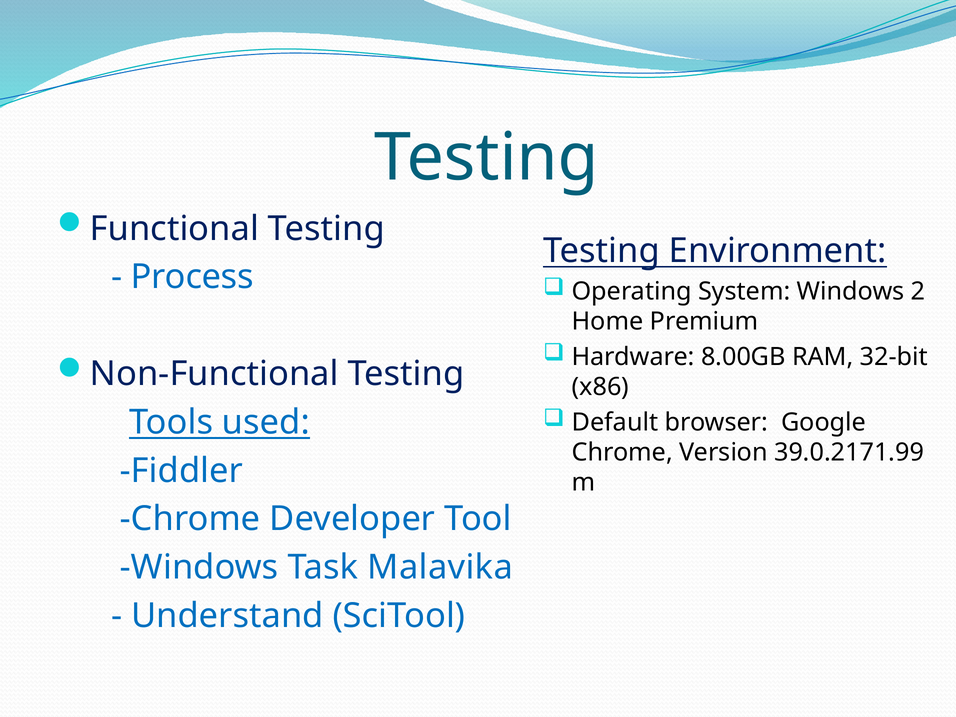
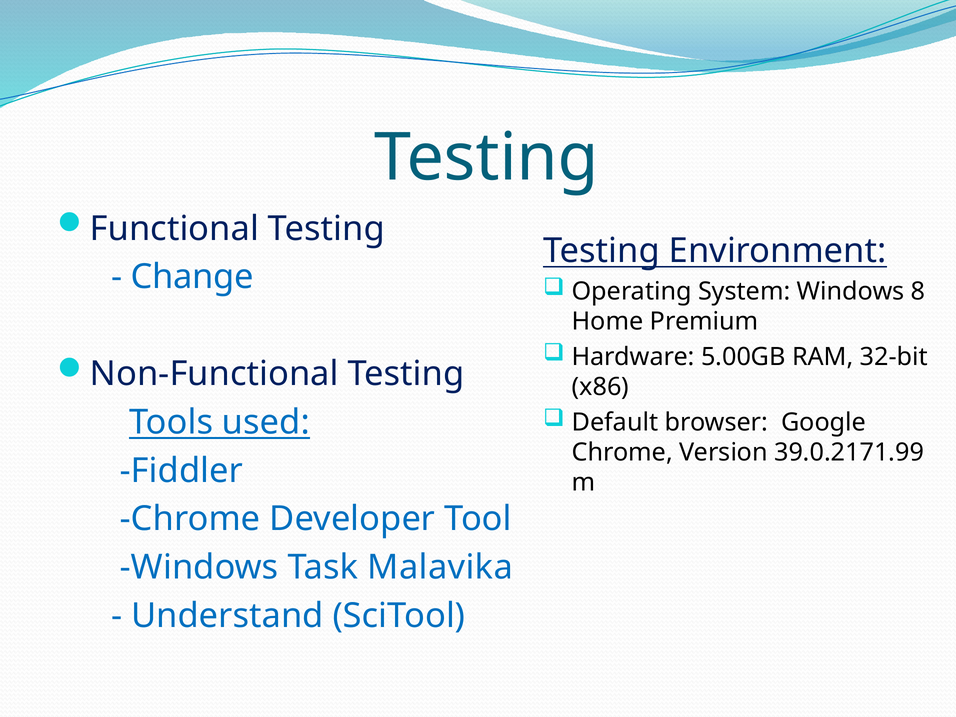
Process: Process -> Change (192, 277)
2: 2 -> 8 (918, 291)
8.00GB: 8.00GB -> 5.00GB (743, 357)
